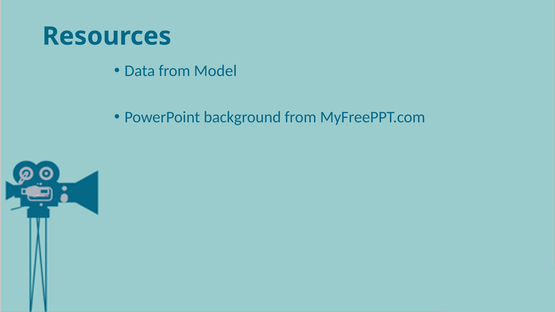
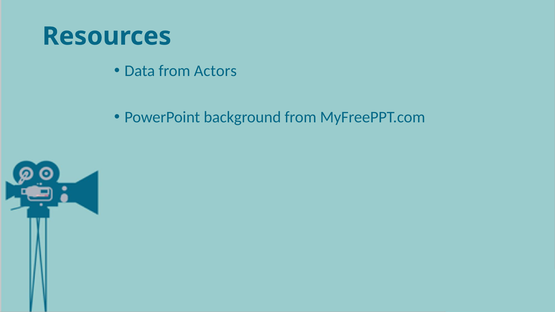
Model: Model -> Actors (215, 71)
